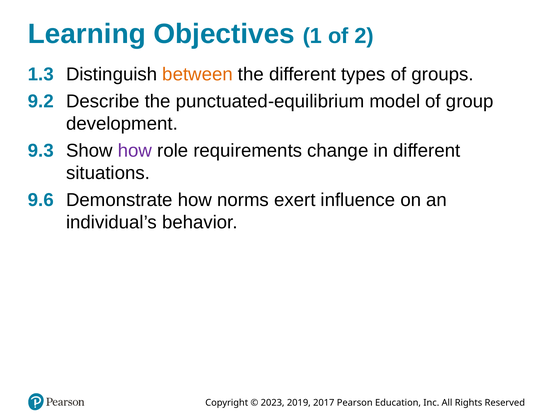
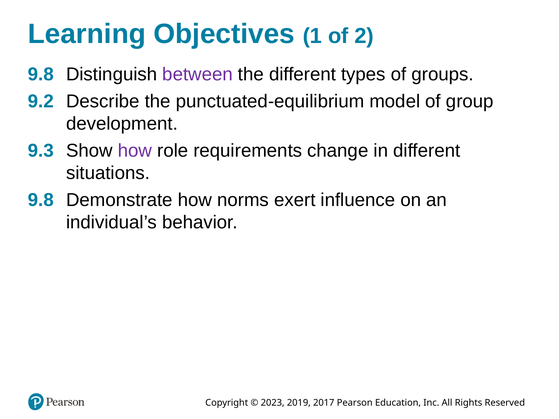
1.3: 1.3 -> 9.8 (41, 74)
between colour: orange -> purple (198, 74)
9.6: 9.6 -> 9.8 (41, 200)
